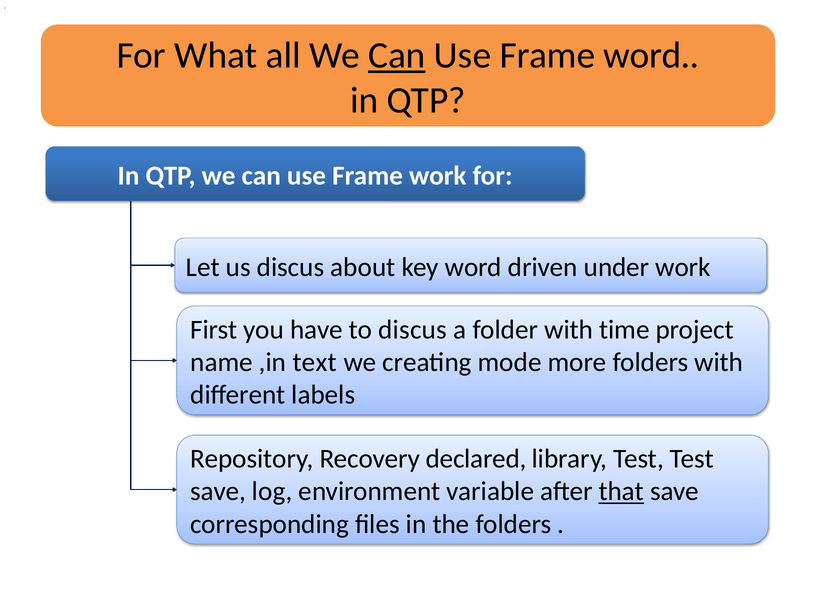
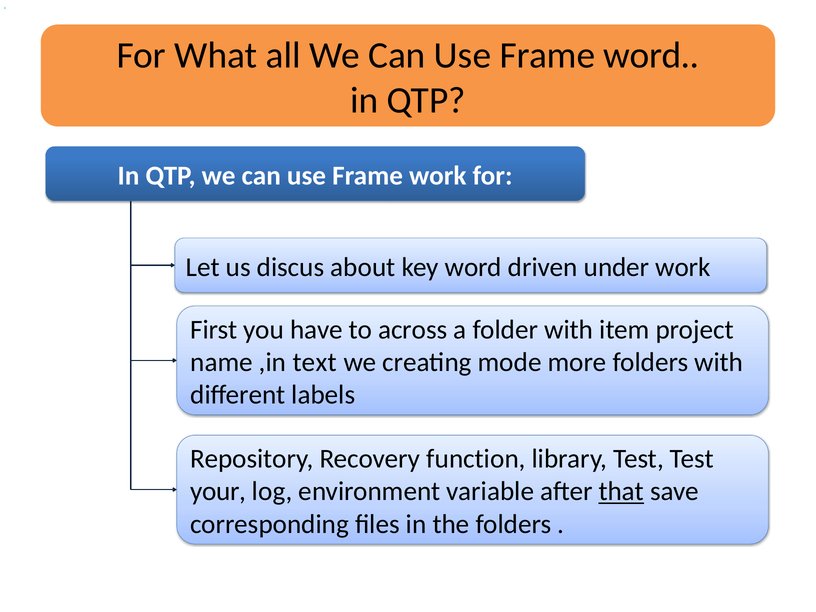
Can underline: present -> none (397, 56)
to discus: discus -> across (413, 330)
time: time -> item (624, 330)
declared: declared -> function (476, 459)
save: save -> your (218, 491)
